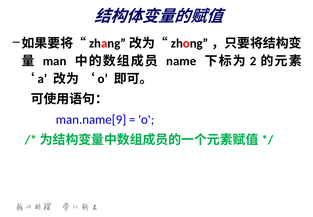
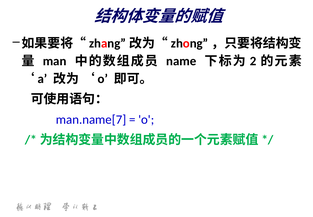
man.name[9: man.name[9 -> man.name[7 (91, 119)
